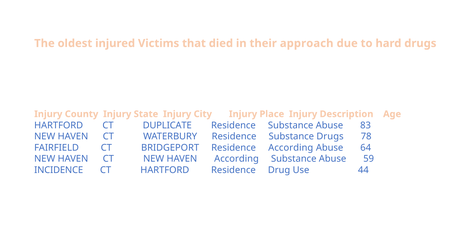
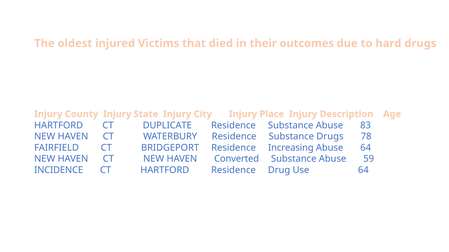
approach: approach -> outcomes (307, 43)
Residence According: According -> Increasing (291, 148)
HAVEN According: According -> Converted (237, 159)
Use 44: 44 -> 64 (363, 170)
